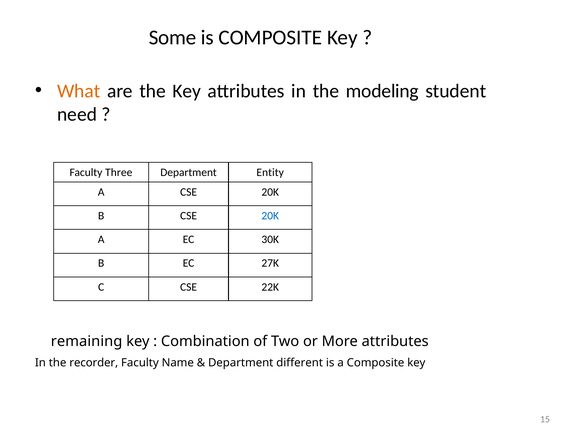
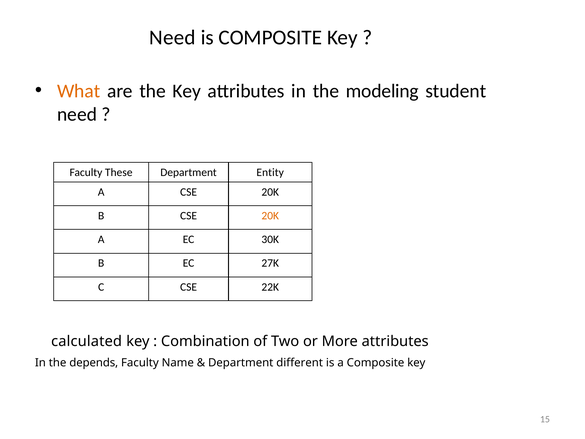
Some: Some -> Need (172, 38)
Three: Three -> These (119, 172)
20K colour: blue -> orange (270, 216)
remaining: remaining -> calculated (87, 341)
recorder: recorder -> depends (94, 363)
